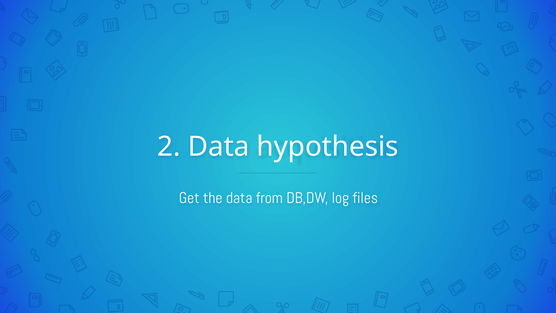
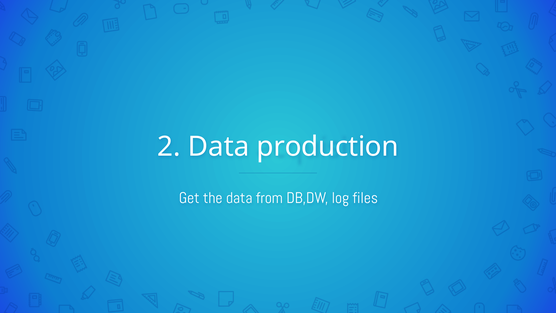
hypothesis: hypothesis -> production (328, 146)
